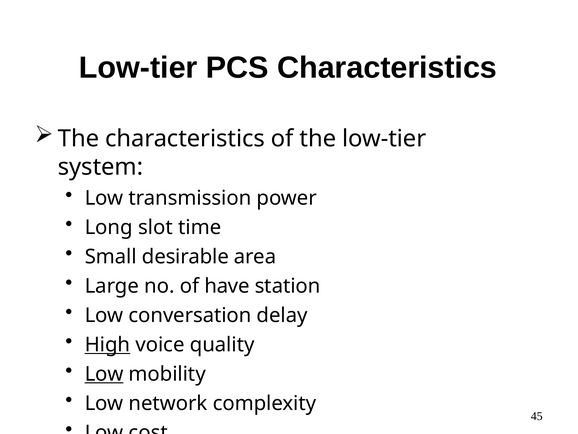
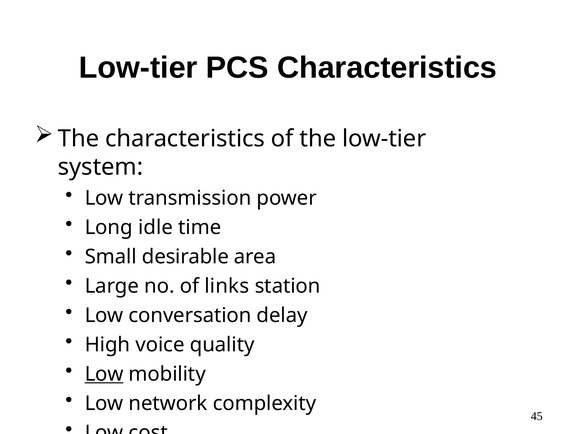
slot: slot -> idle (155, 228)
have: have -> links (227, 286)
High underline: present -> none (107, 345)
